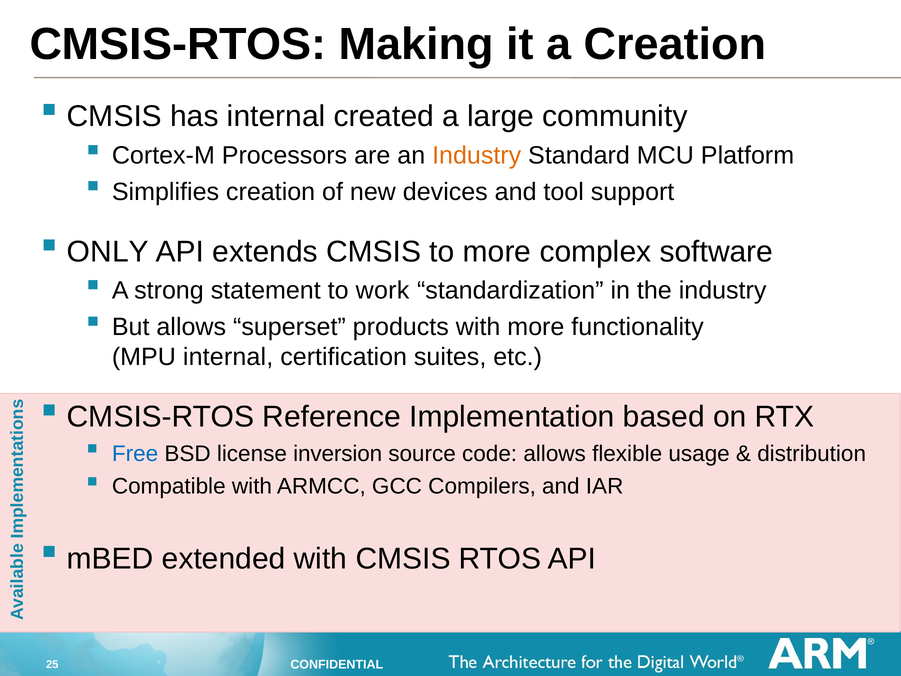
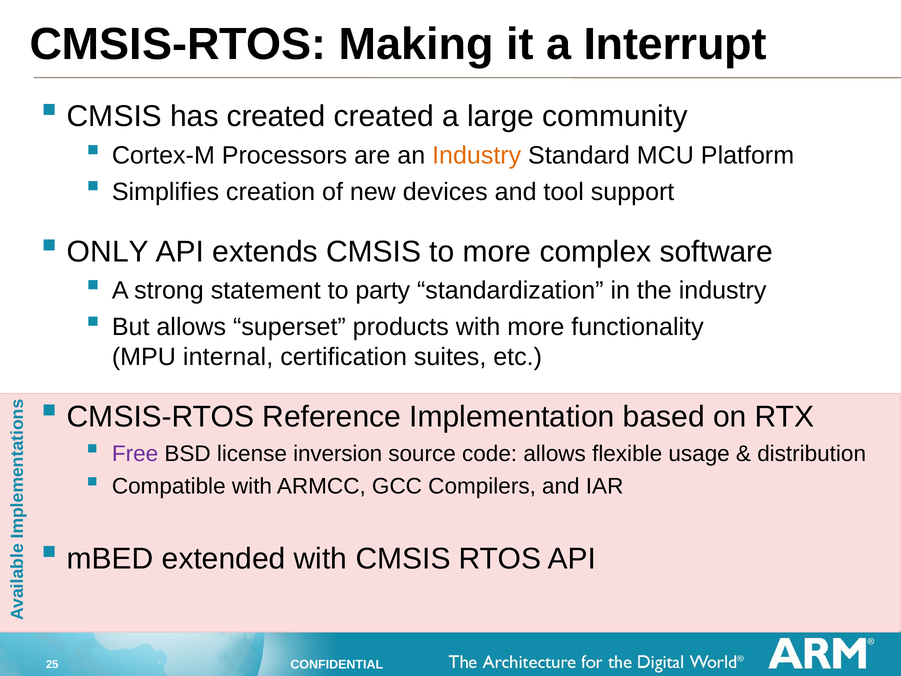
a Creation: Creation -> Interrupt (675, 44)
has internal: internal -> created (276, 117)
work: work -> party (383, 291)
Free colour: blue -> purple (135, 453)
